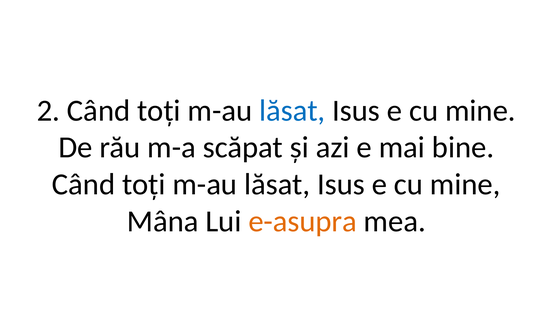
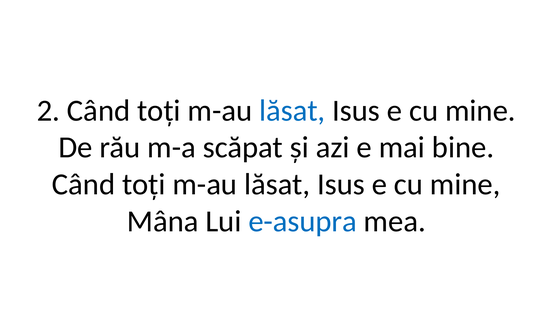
e-asupra colour: orange -> blue (303, 221)
